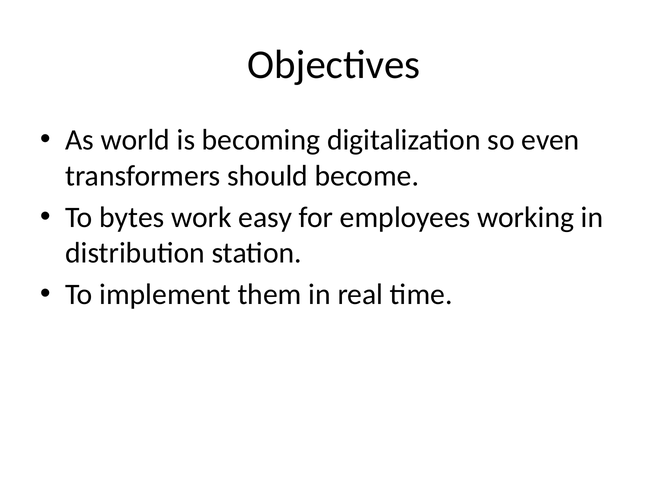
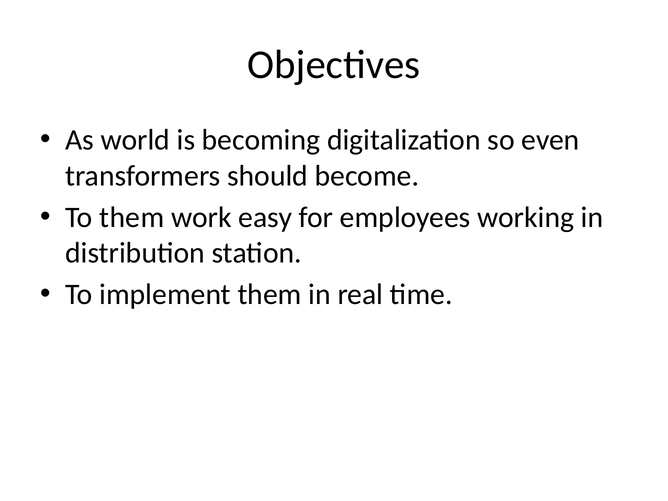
To bytes: bytes -> them (132, 217)
